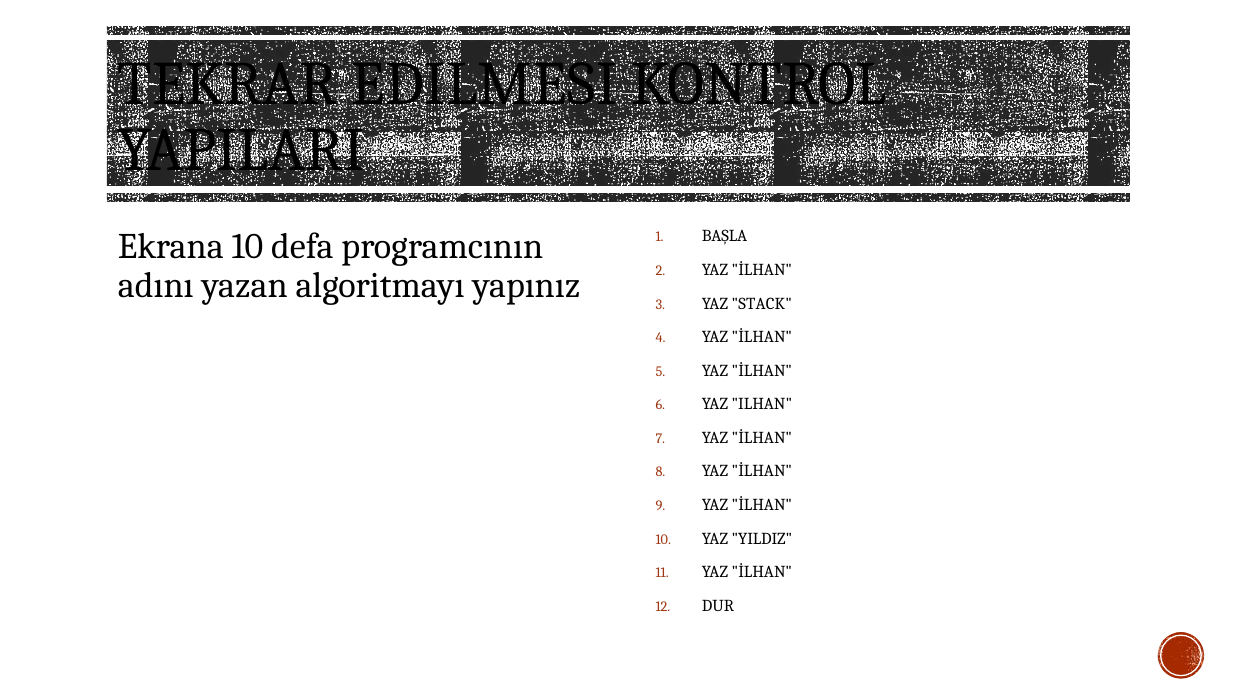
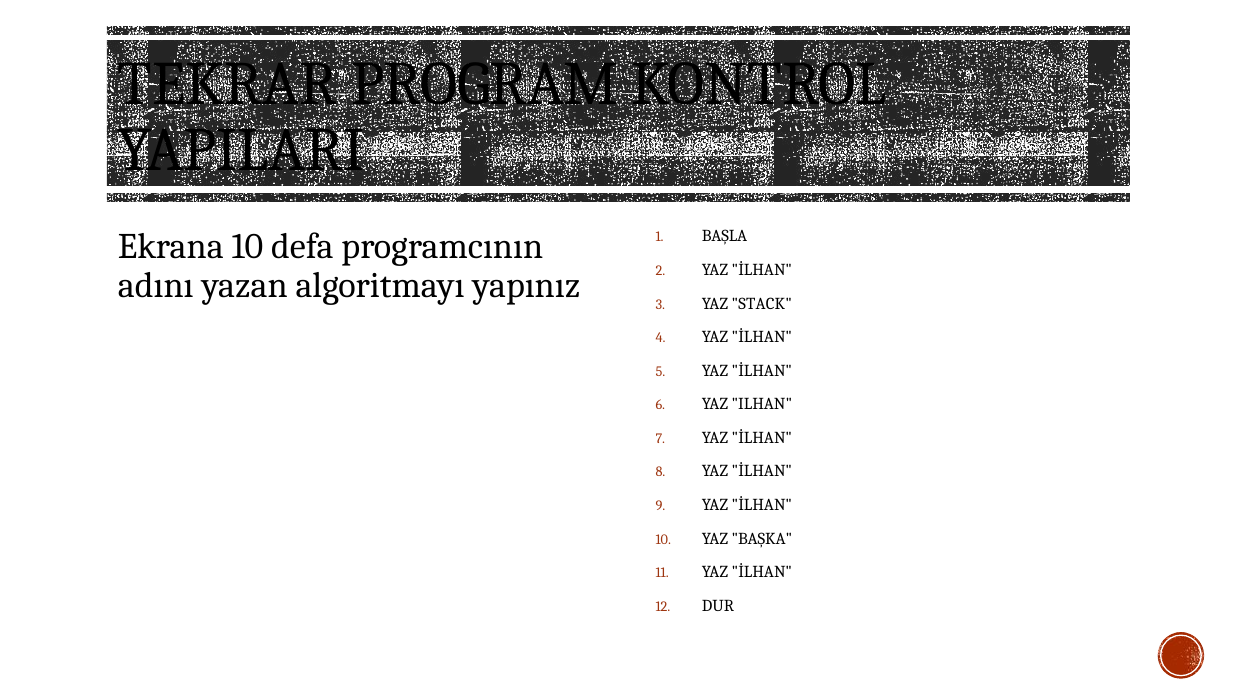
EDILMESI: EDILMESI -> PROGRAM (485, 84)
YILDIZ: YILDIZ -> BAŞKA (762, 539)
